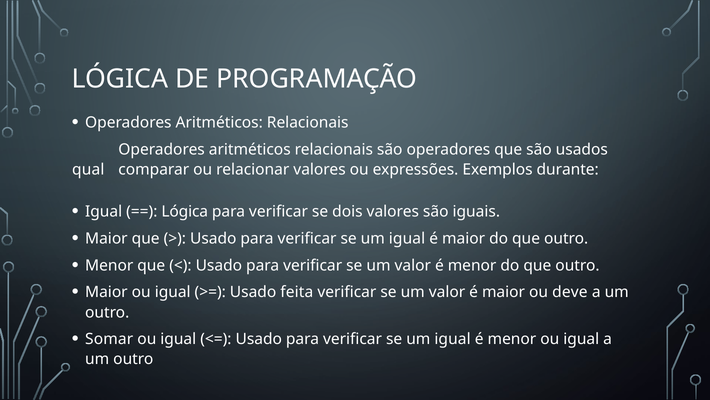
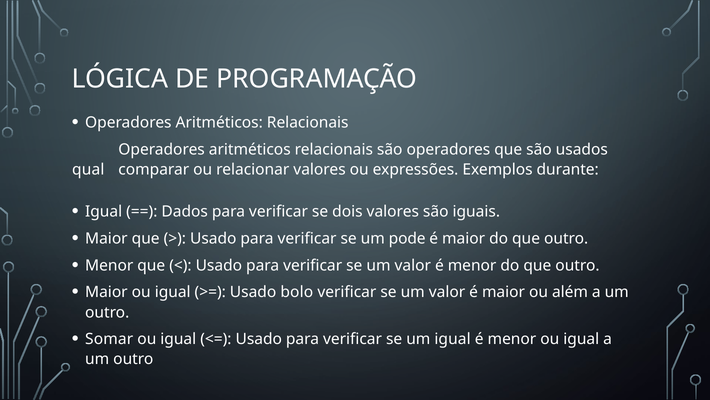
Lógica: Lógica -> Dados (185, 211)
igual: igual -> pode (407, 238)
feita: feita -> bolo (297, 292)
deve: deve -> além (570, 292)
